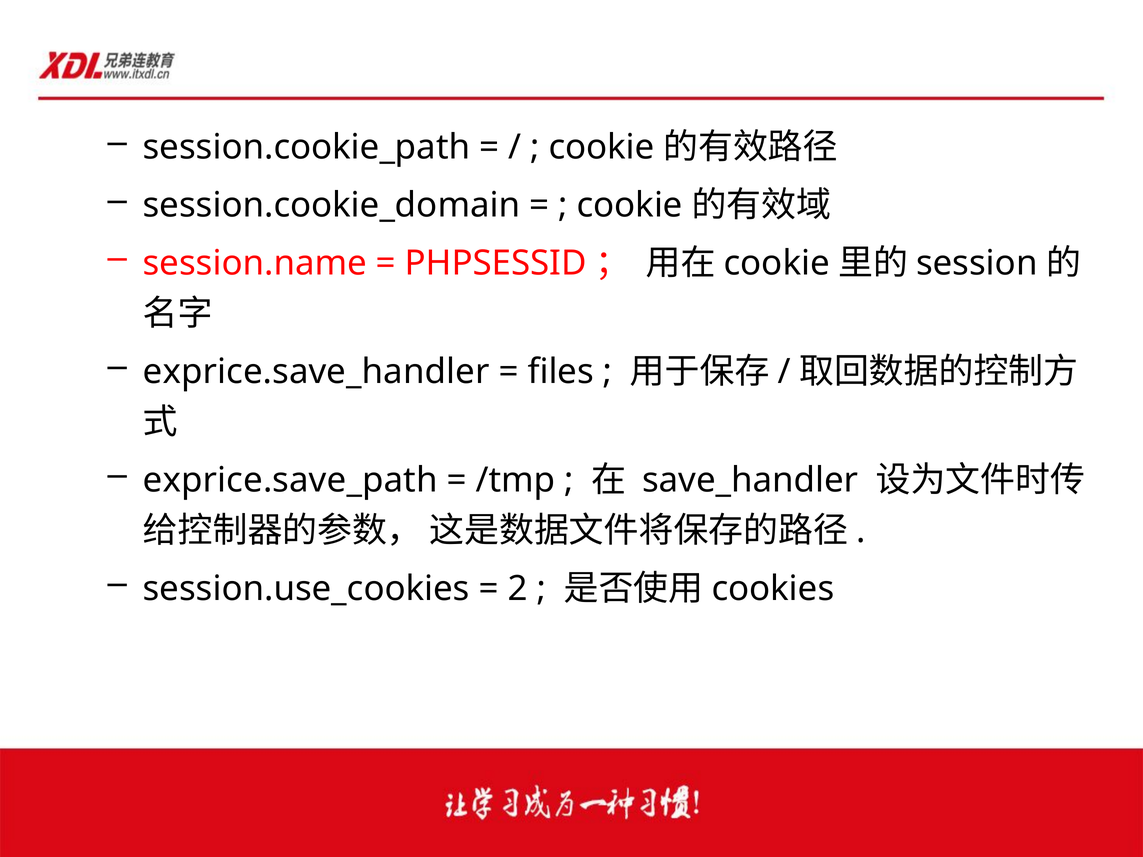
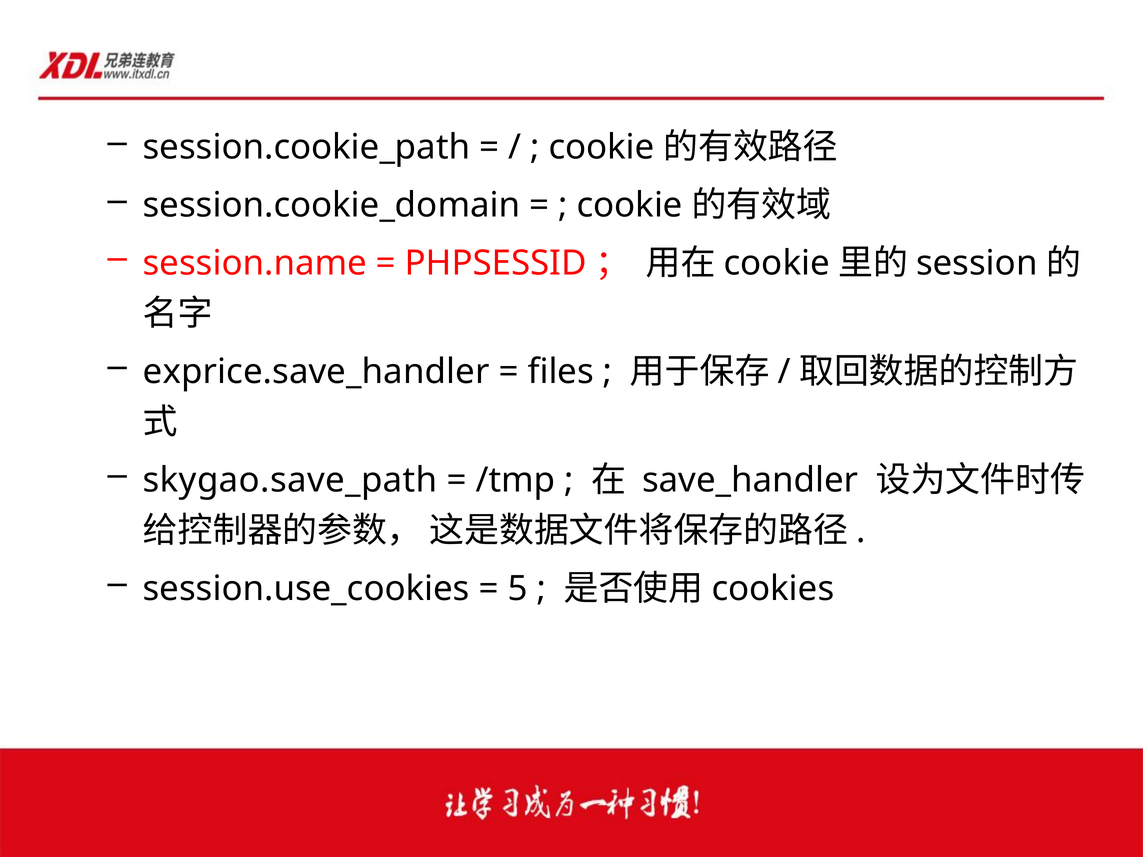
exprice.save_path: exprice.save_path -> skygao.save_path (290, 480)
2: 2 -> 5 (518, 589)
